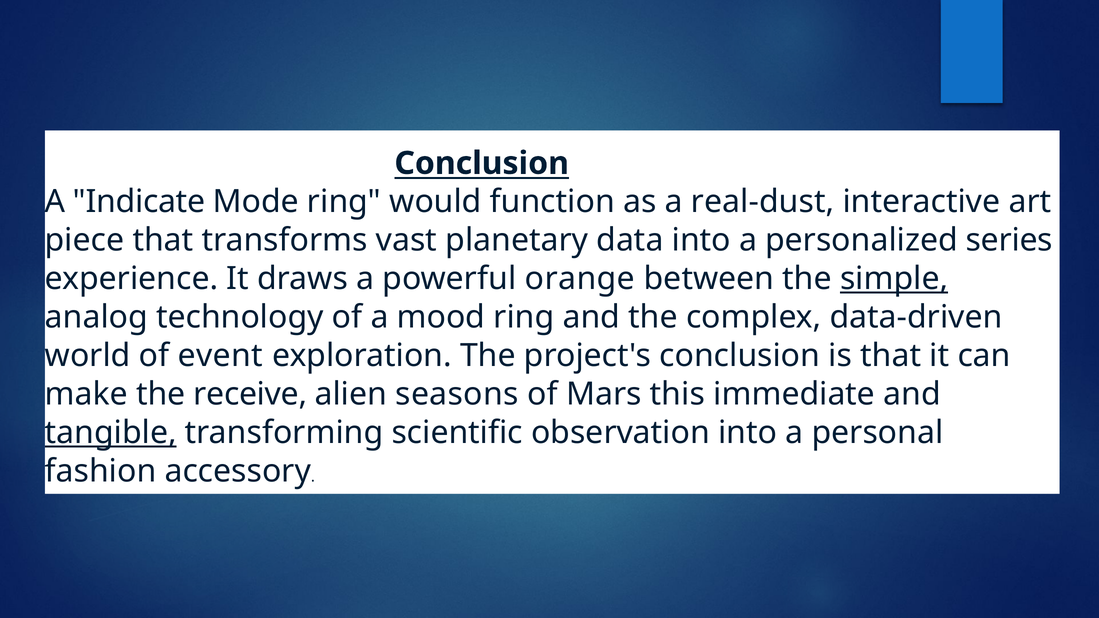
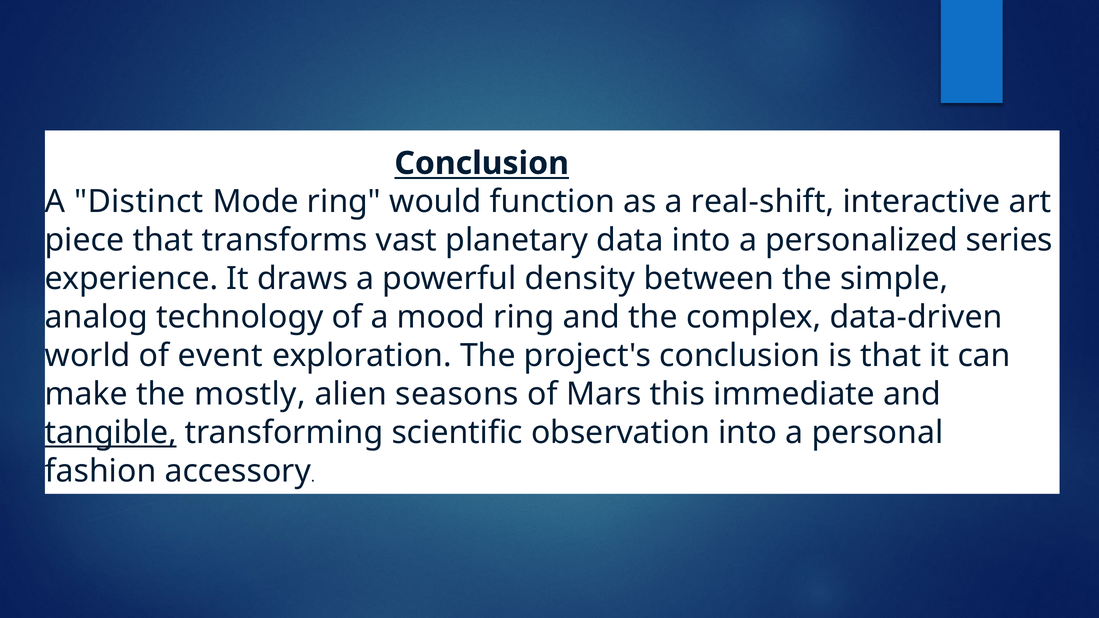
Indicate: Indicate -> Distinct (139, 202)
real-dust: real-dust -> real-shift (763, 202)
orange: orange -> density (580, 279)
simple underline: present -> none (894, 279)
receive: receive -> mostly (250, 394)
